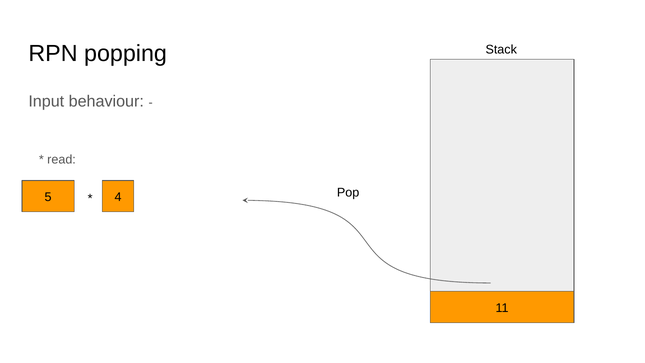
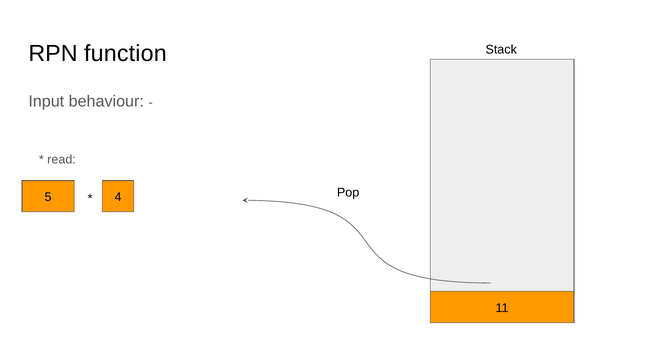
popping: popping -> function (125, 53)
